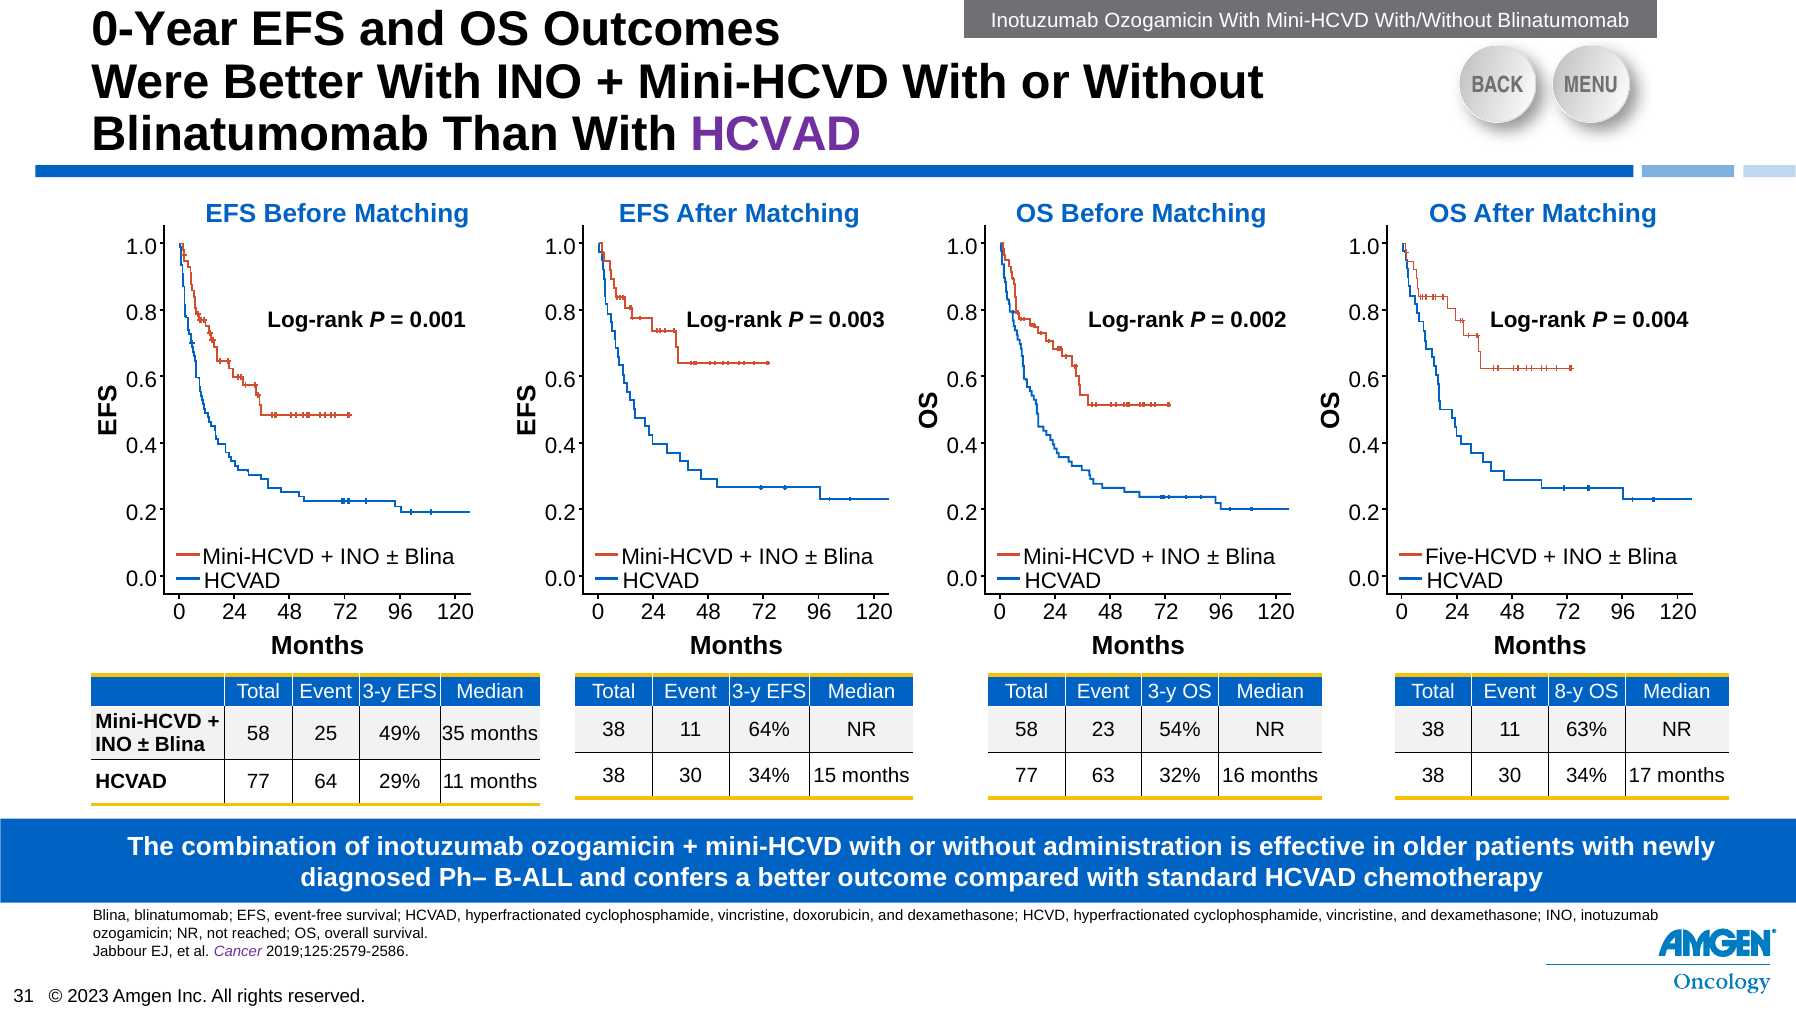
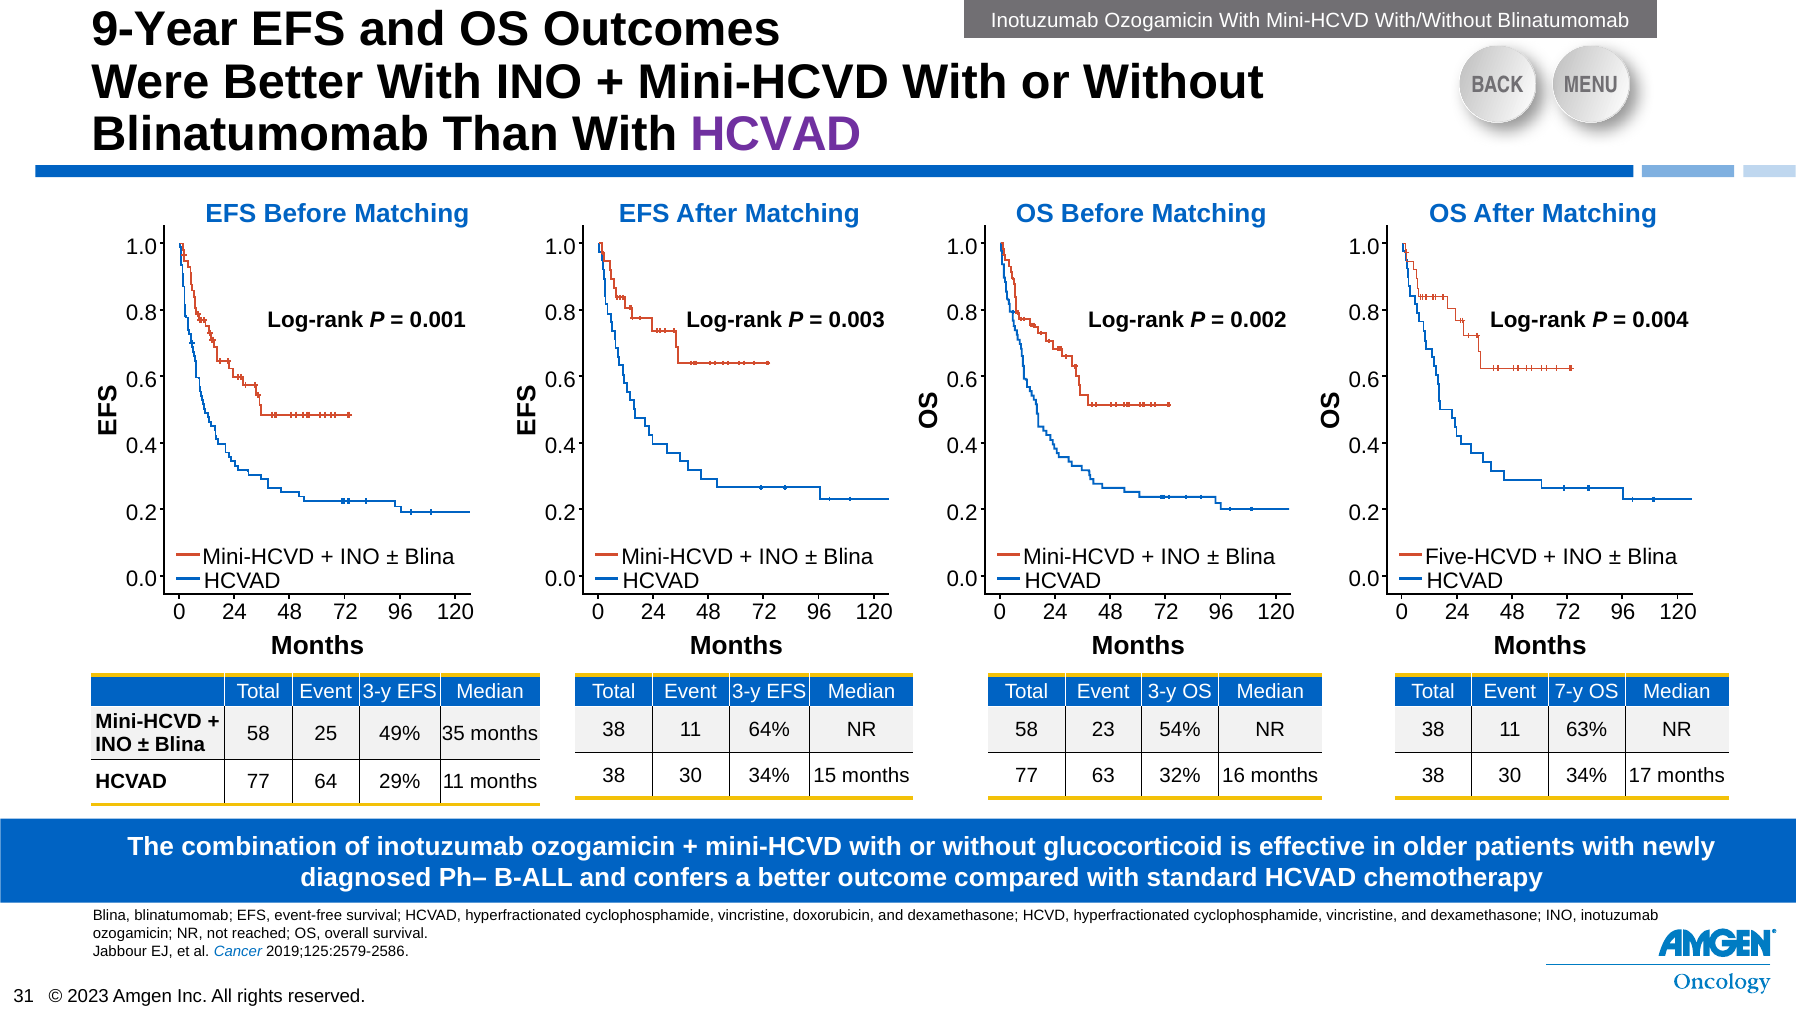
0-Year: 0-Year -> 9-Year (165, 30)
8-y: 8-y -> 7-y (1569, 691)
administration: administration -> glucocorticoid (1133, 847)
Cancer colour: purple -> blue (238, 952)
